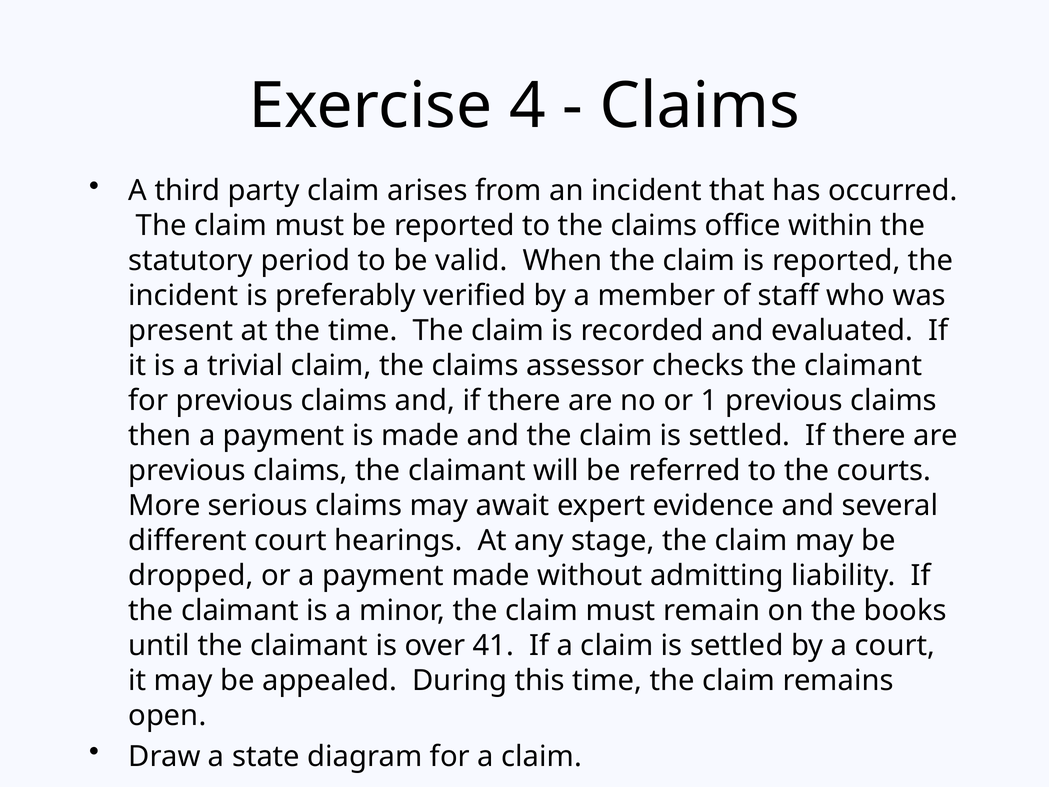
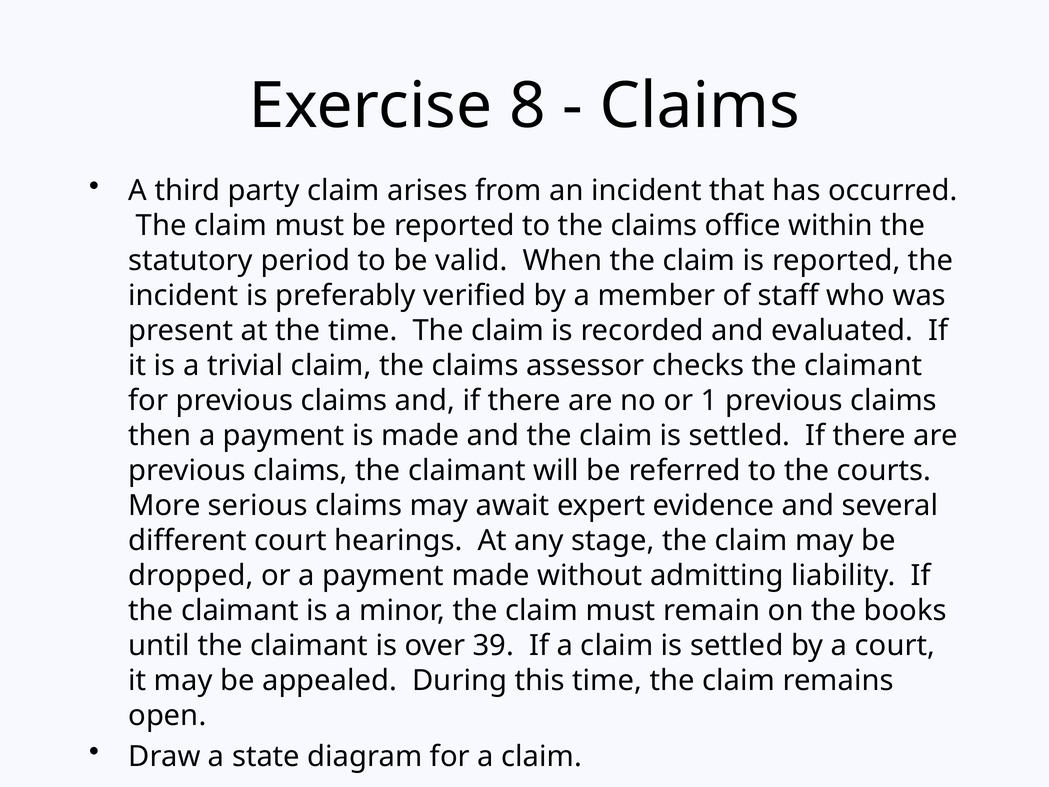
4: 4 -> 8 (527, 106)
41: 41 -> 39 (493, 645)
